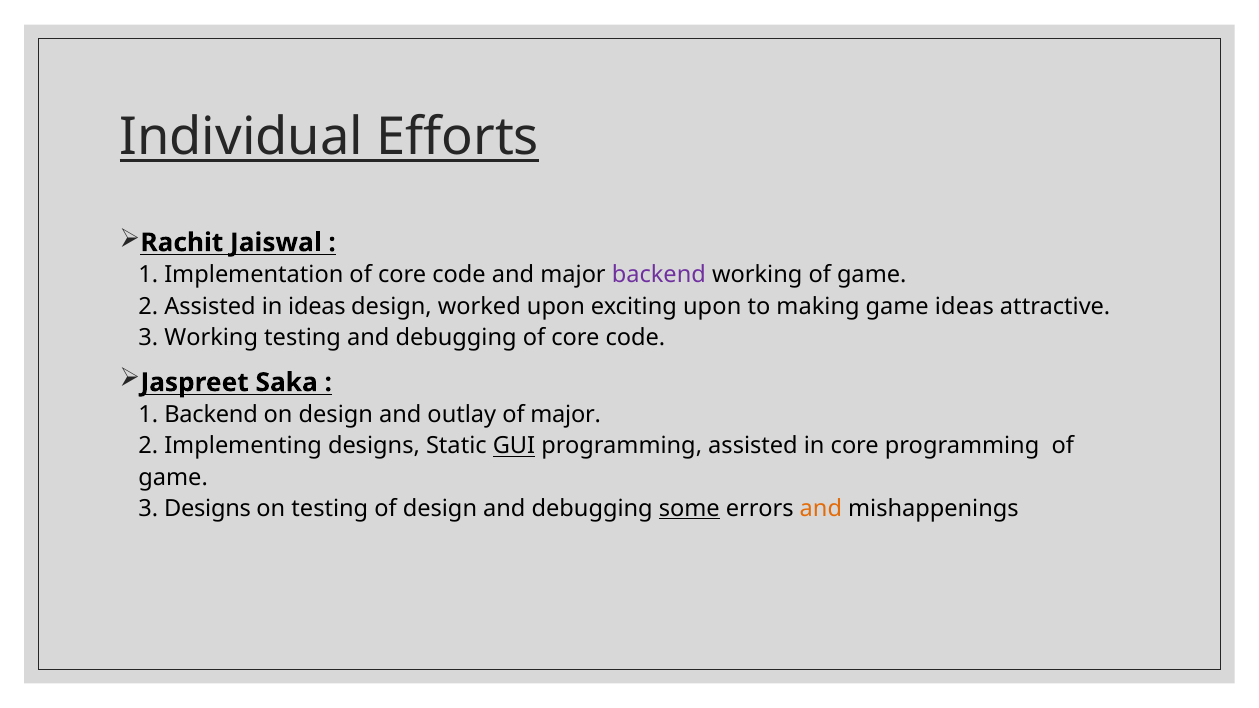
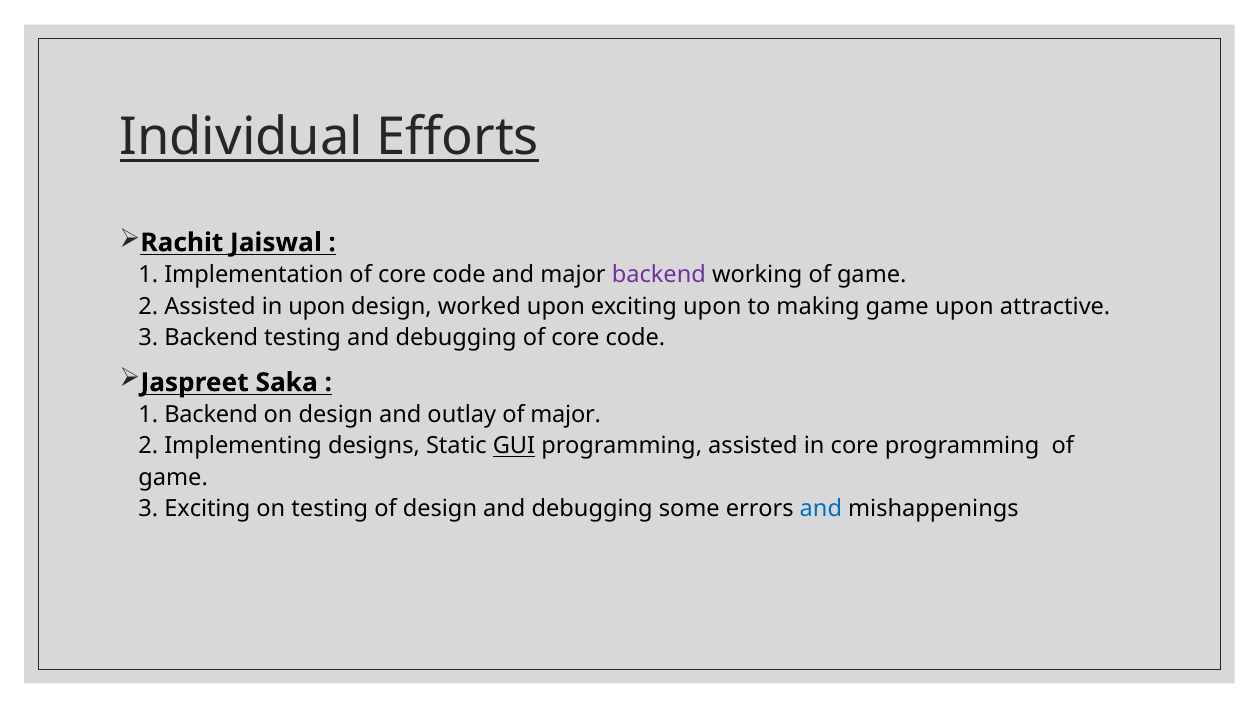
in ideas: ideas -> upon (317, 306)
game ideas: ideas -> upon (964, 306)
3 Working: Working -> Backend (211, 337)
3 Designs: Designs -> Exciting (207, 509)
some underline: present -> none (689, 509)
and colour: orange -> blue (821, 509)
